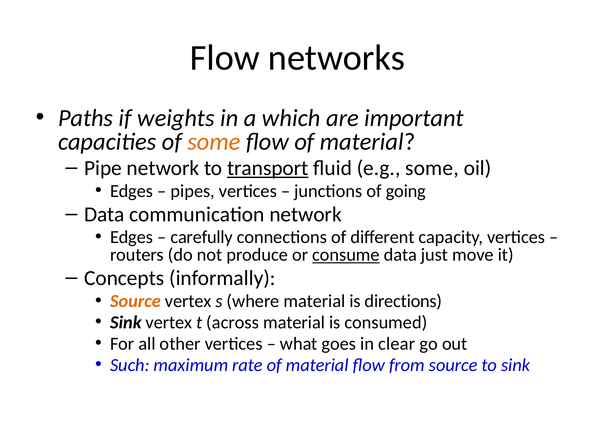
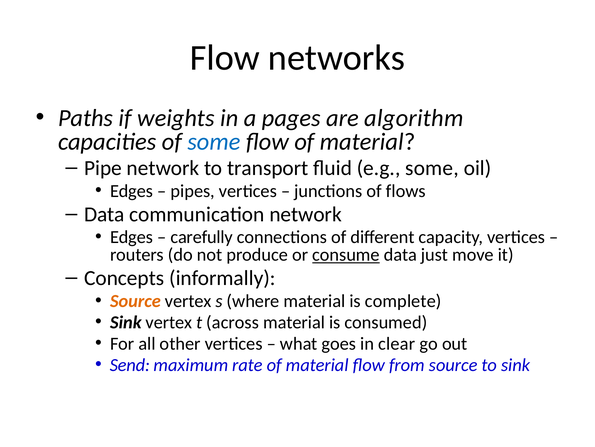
which: which -> pages (291, 118)
important: important -> algorithm (414, 118)
some colour: orange -> blue (214, 141)
transport underline: present -> none (268, 168)
going: going -> flows (406, 191)
directions: directions -> complete (403, 301)
Such: Such -> Send (130, 365)
